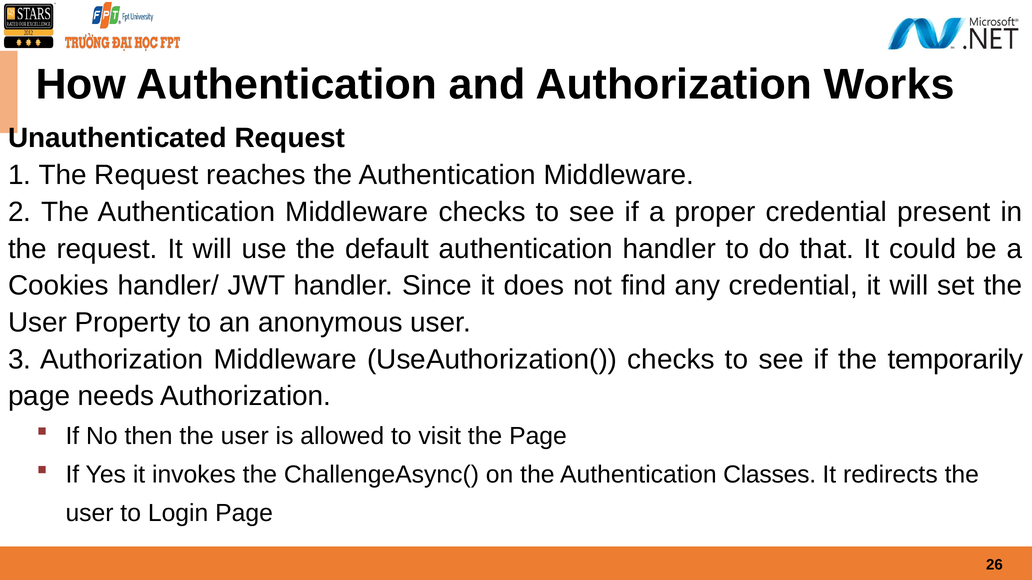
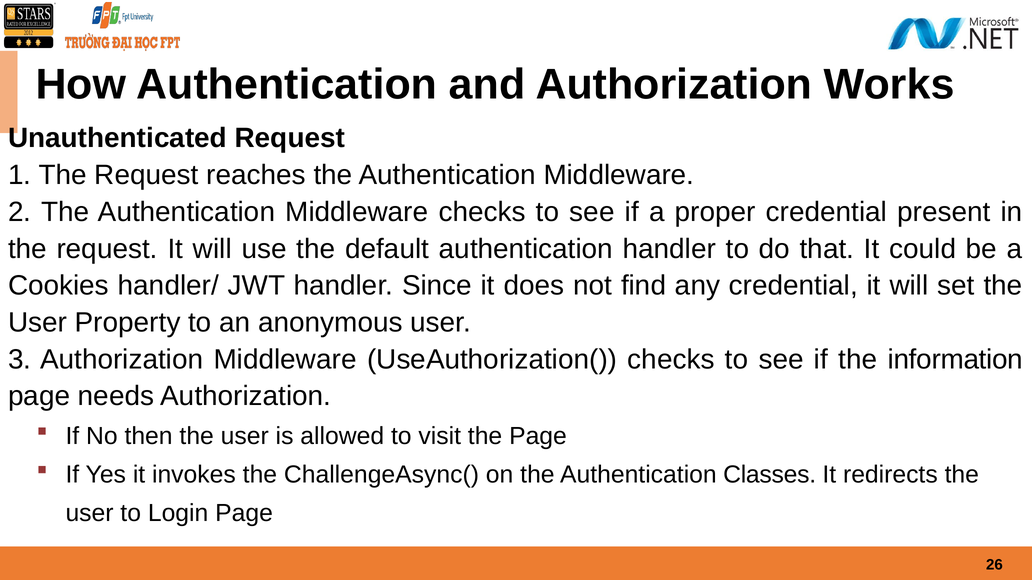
temporarily: temporarily -> information (955, 360)
